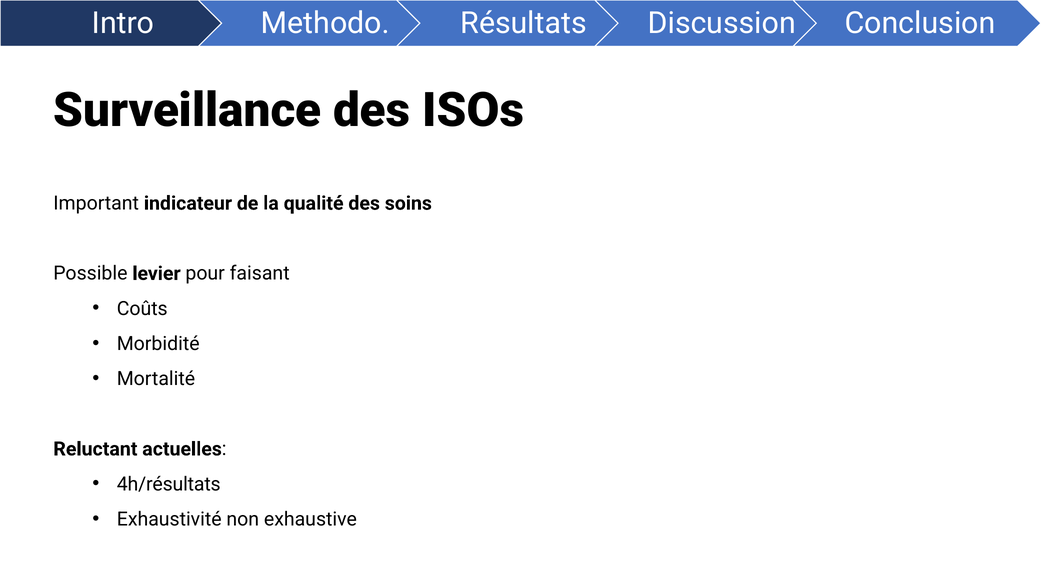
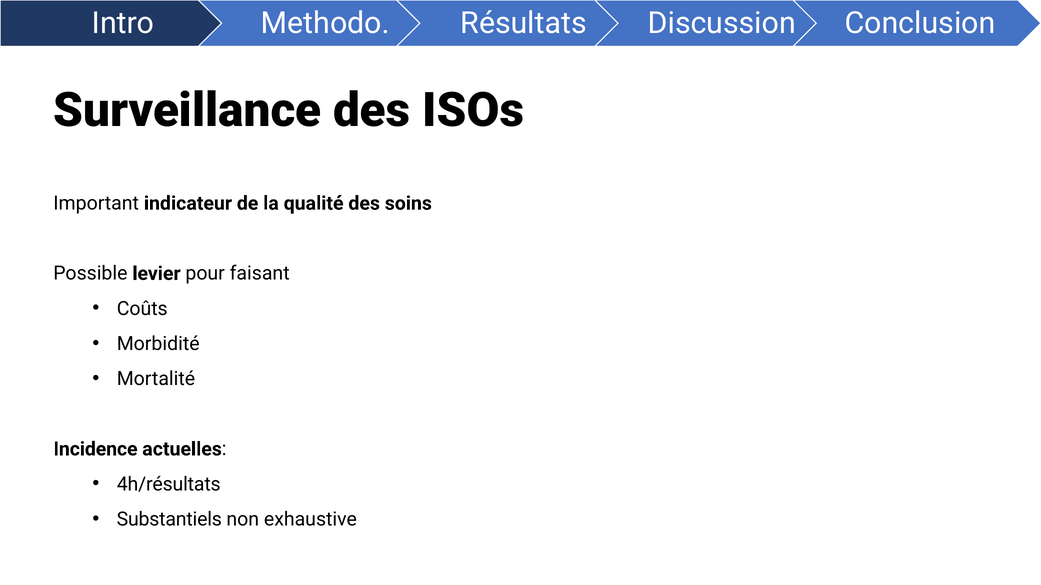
Reluctant: Reluctant -> Incidence (95, 449)
Exhaustivité: Exhaustivité -> Substantiels (169, 520)
